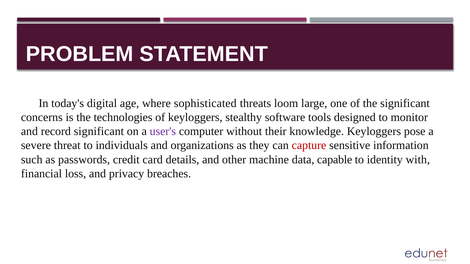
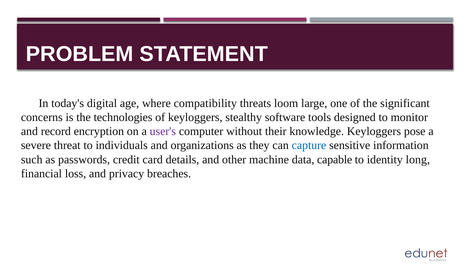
sophisticated: sophisticated -> compatibility (205, 103)
record significant: significant -> encryption (99, 132)
capture colour: red -> blue (309, 146)
with: with -> long (418, 160)
